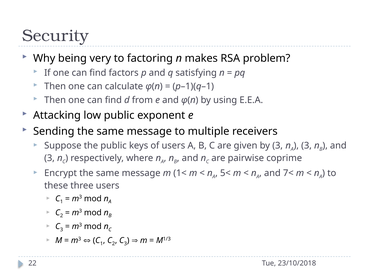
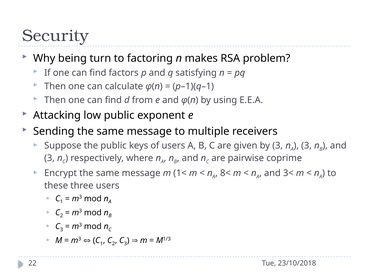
very: very -> turn (100, 58)
5<: 5< -> 8< (225, 173)
7<: 7< -> 3< (288, 173)
